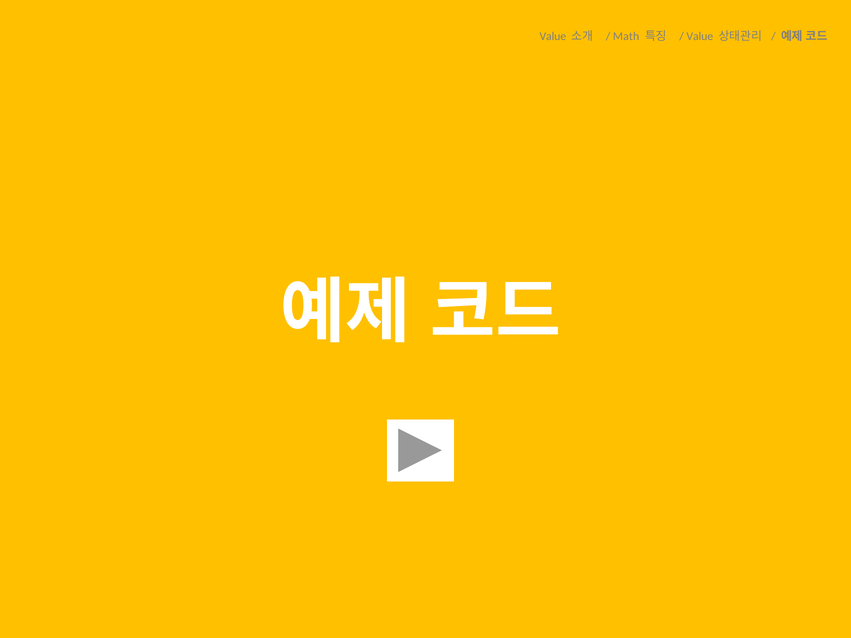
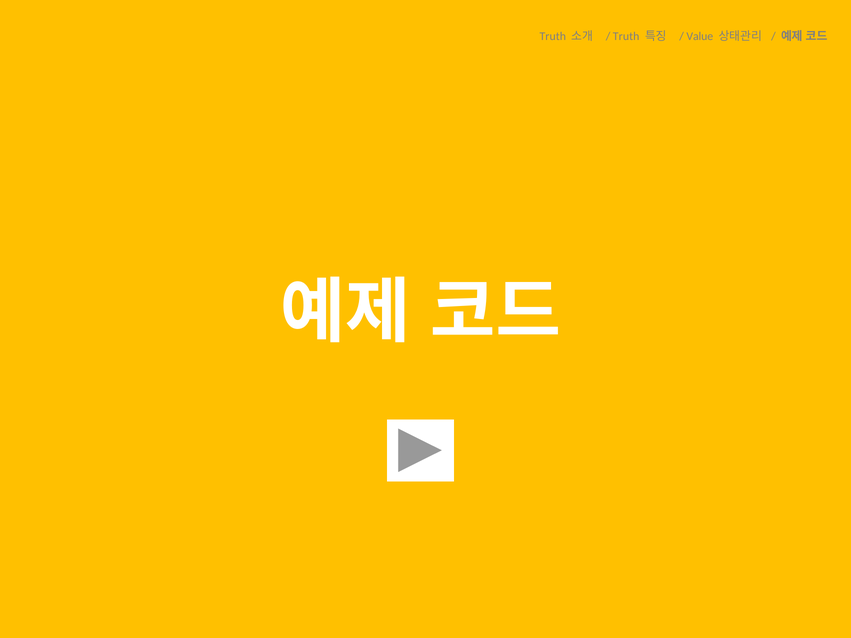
Value: Value -> Truth (553, 37)
Math: Math -> Truth (626, 37)
